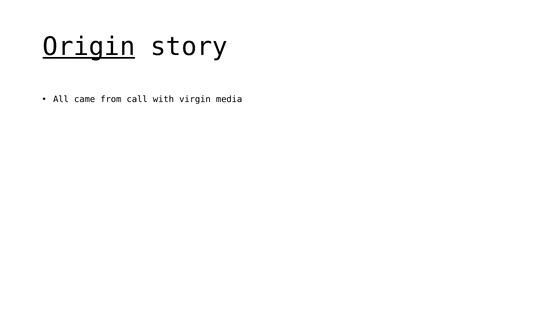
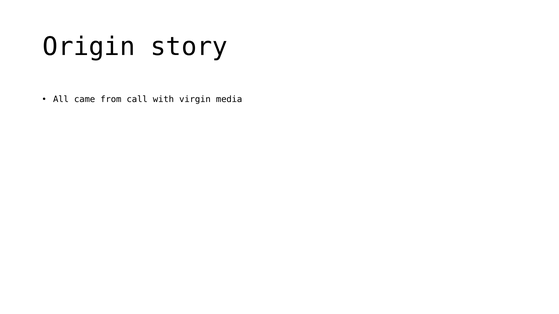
Origin underline: present -> none (89, 47)
